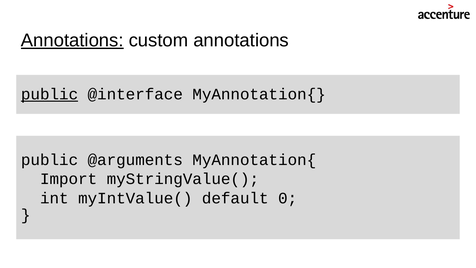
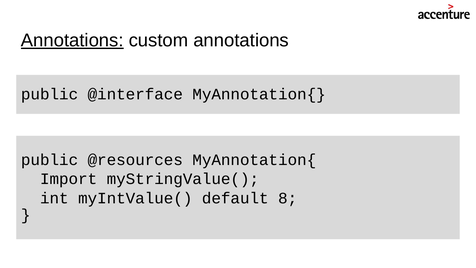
public underline: present -> none (50, 94)
@arguments: @arguments -> @resources (135, 160)
0: 0 -> 8 (288, 198)
